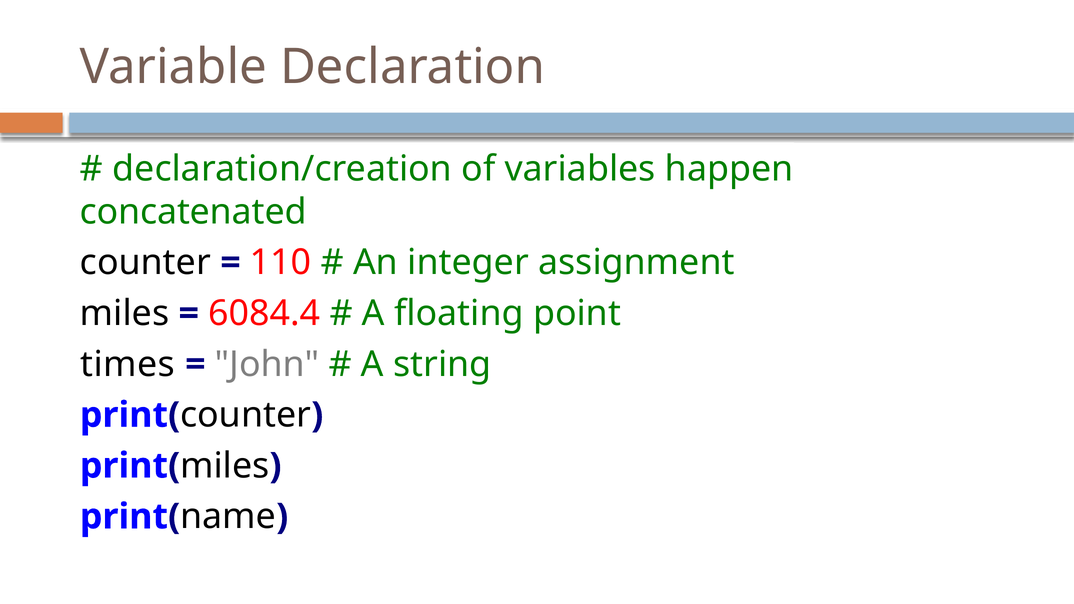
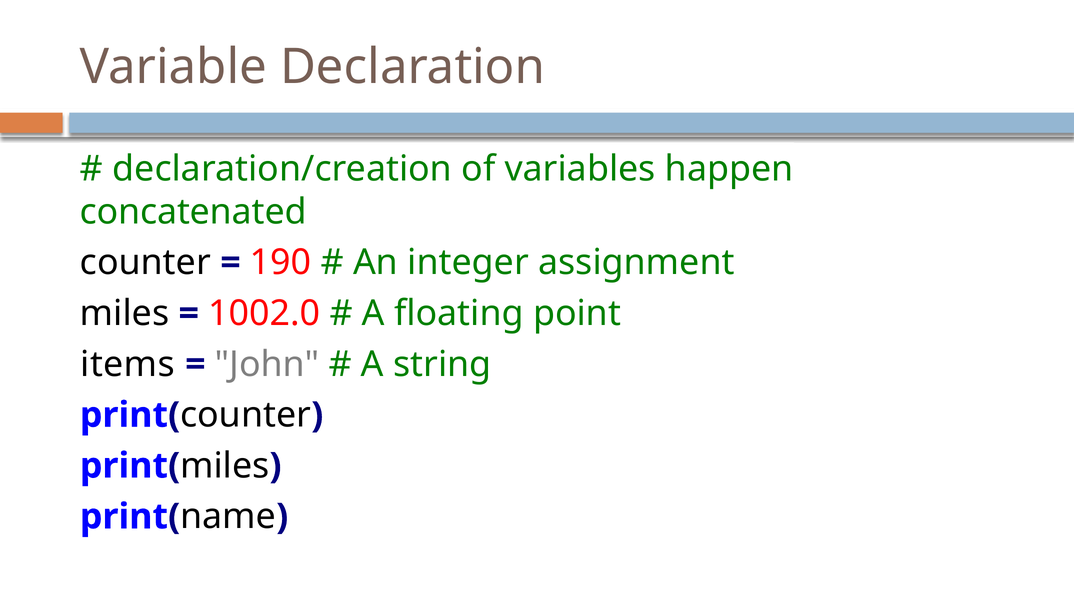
110: 110 -> 190 (281, 263)
6084.4: 6084.4 -> 1002.0 (264, 313)
times: times -> items (128, 364)
